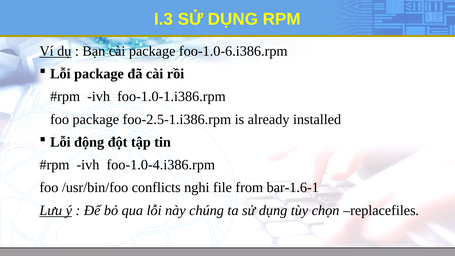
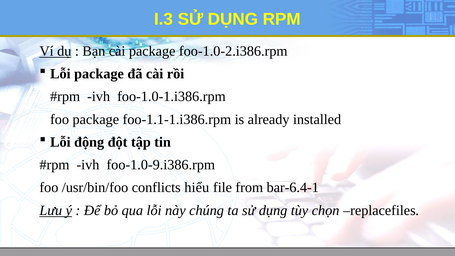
foo-1.0-6.i386.rpm: foo-1.0-6.i386.rpm -> foo-1.0-2.i386.rpm (233, 51)
foo-2.5-1.i386.rpm: foo-2.5-1.i386.rpm -> foo-1.1-1.i386.rpm (177, 119)
foo-1.0-4.i386.rpm: foo-1.0-4.i386.rpm -> foo-1.0-9.i386.rpm (161, 165)
nghi: nghi -> hiểu (197, 188)
bar-1.6-1: bar-1.6-1 -> bar-6.4-1 (293, 188)
